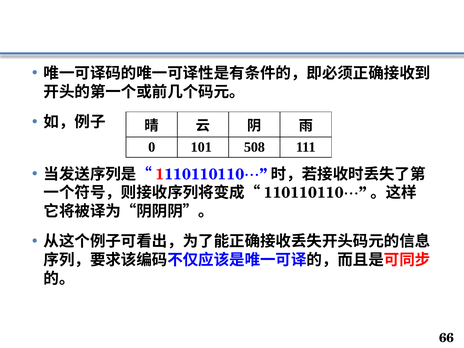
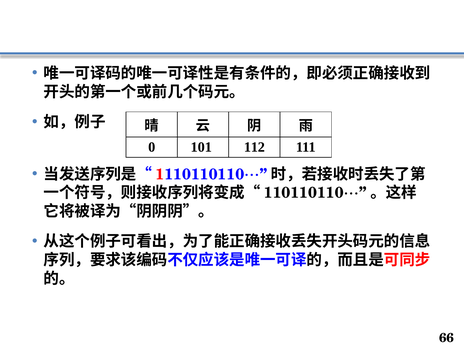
508: 508 -> 112 (254, 147)
